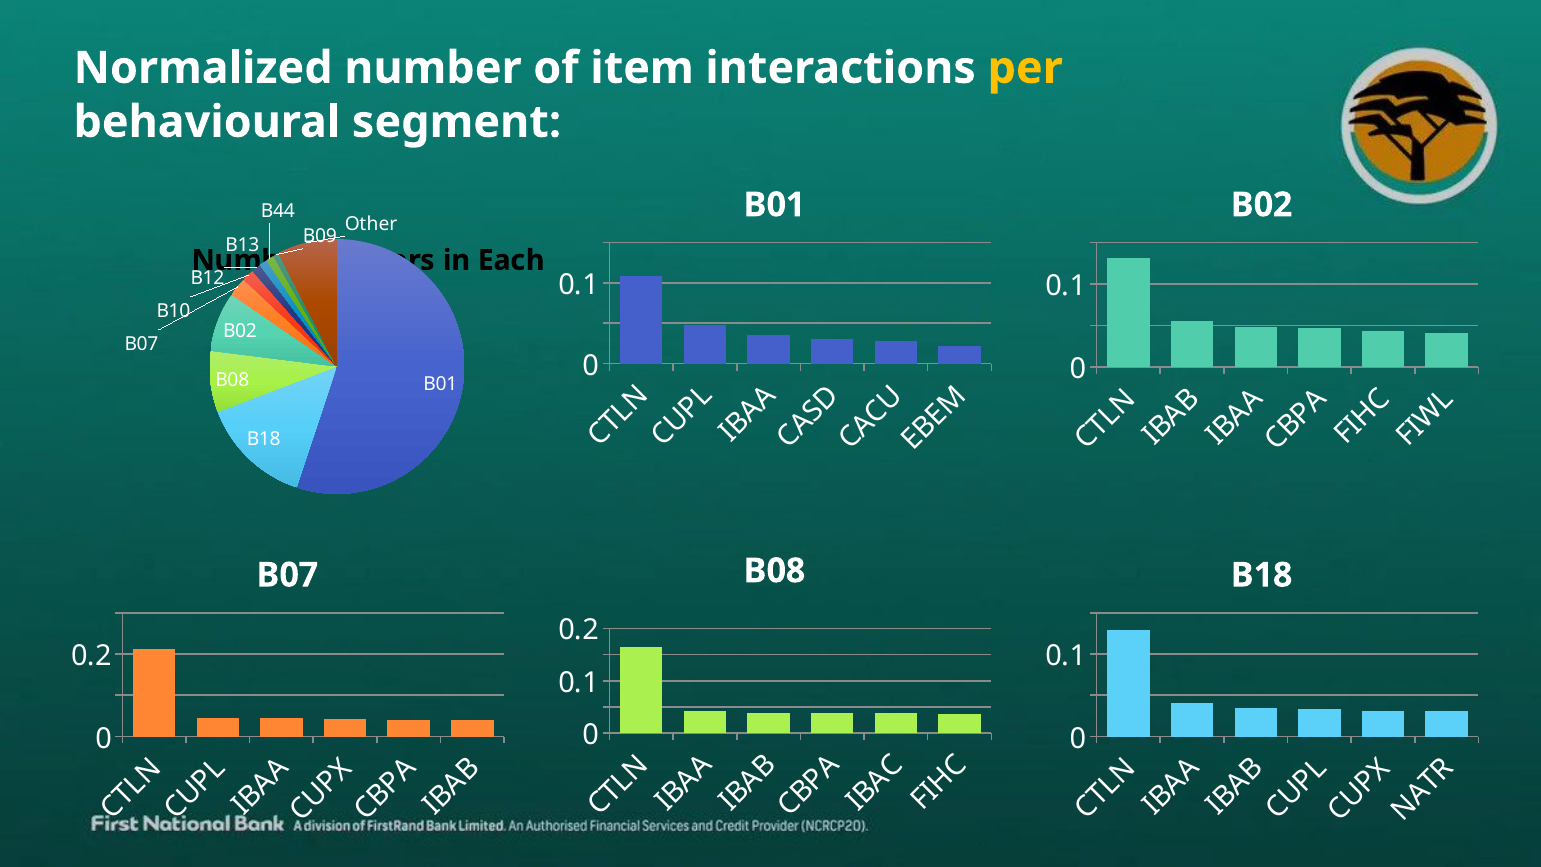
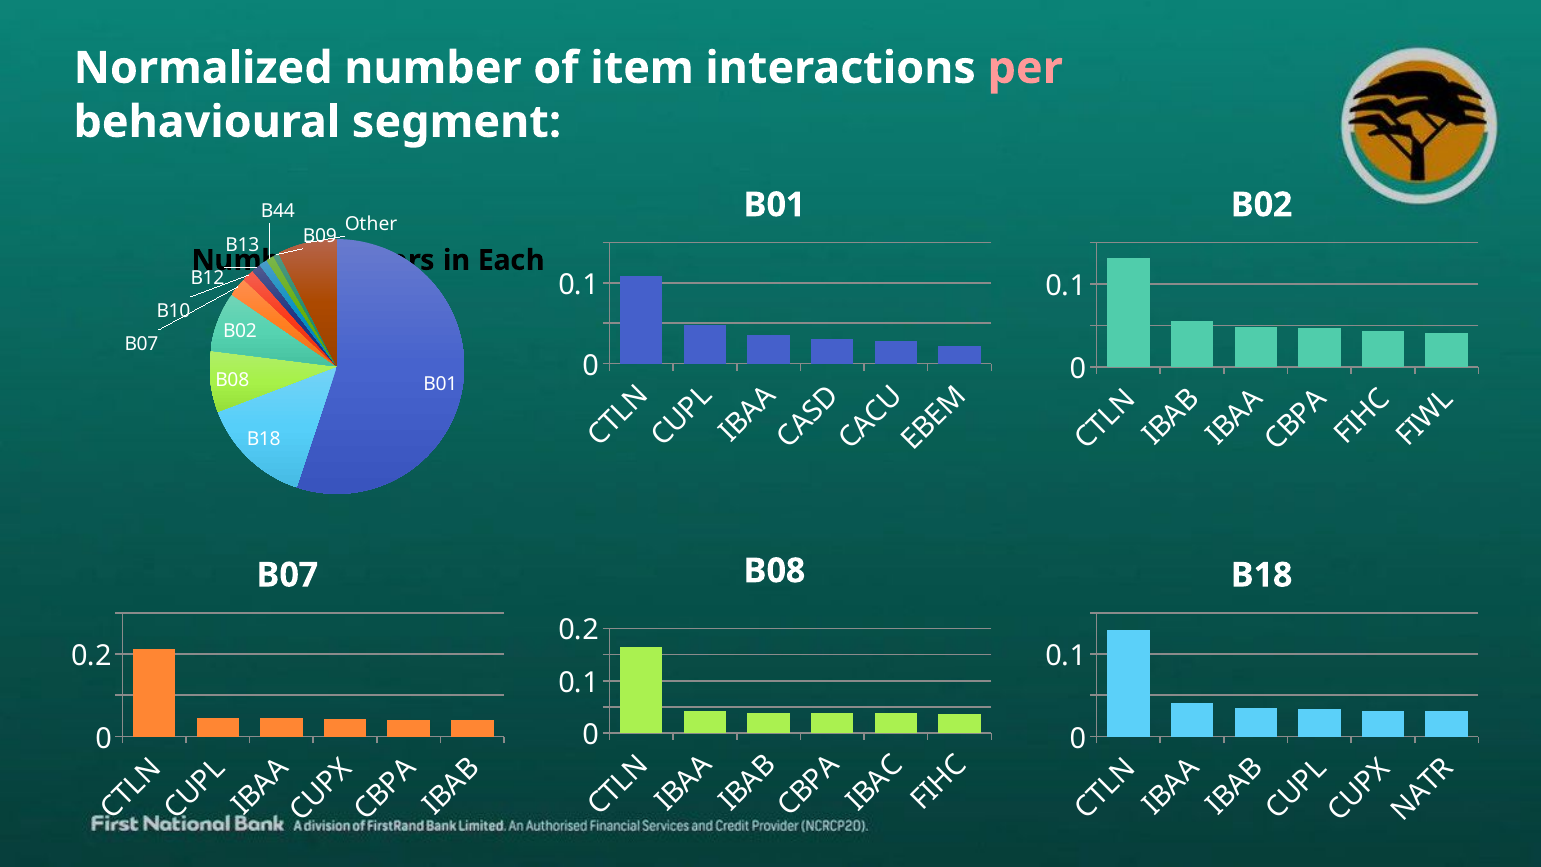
per colour: yellow -> pink (1025, 68)
